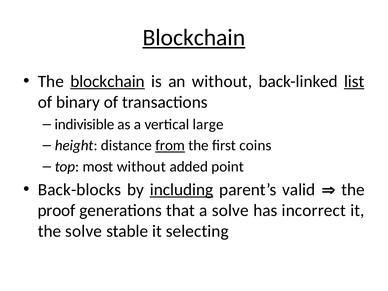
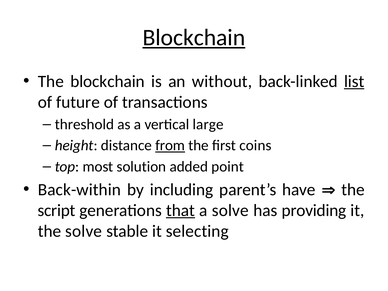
blockchain underline: present -> none (108, 81)
binary: binary -> future (78, 102)
indivisible: indivisible -> threshold (84, 124)
most without: without -> solution (141, 167)
Back-blocks: Back-blocks -> Back-within (79, 190)
including underline: present -> none (182, 190)
valid: valid -> have (299, 190)
proof: proof -> script (57, 210)
that underline: none -> present (181, 210)
incorrect: incorrect -> providing (314, 210)
